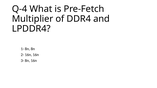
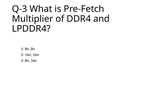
Q-4: Q-4 -> Q-3 (20, 9)
